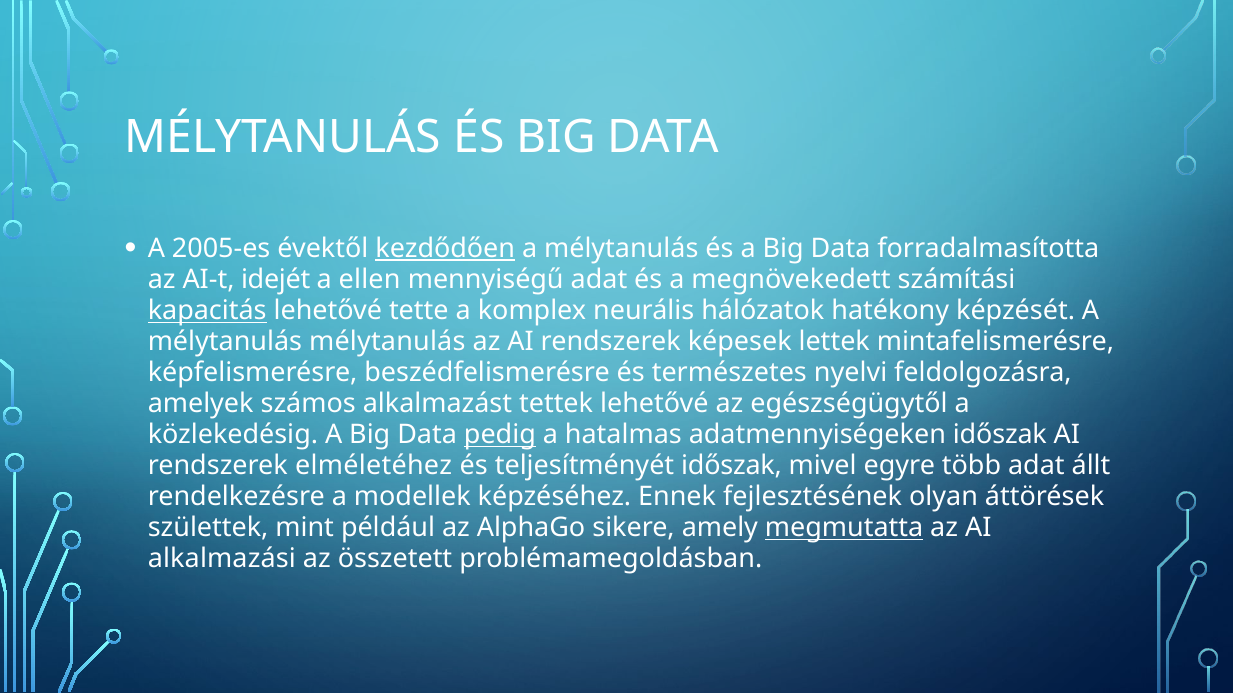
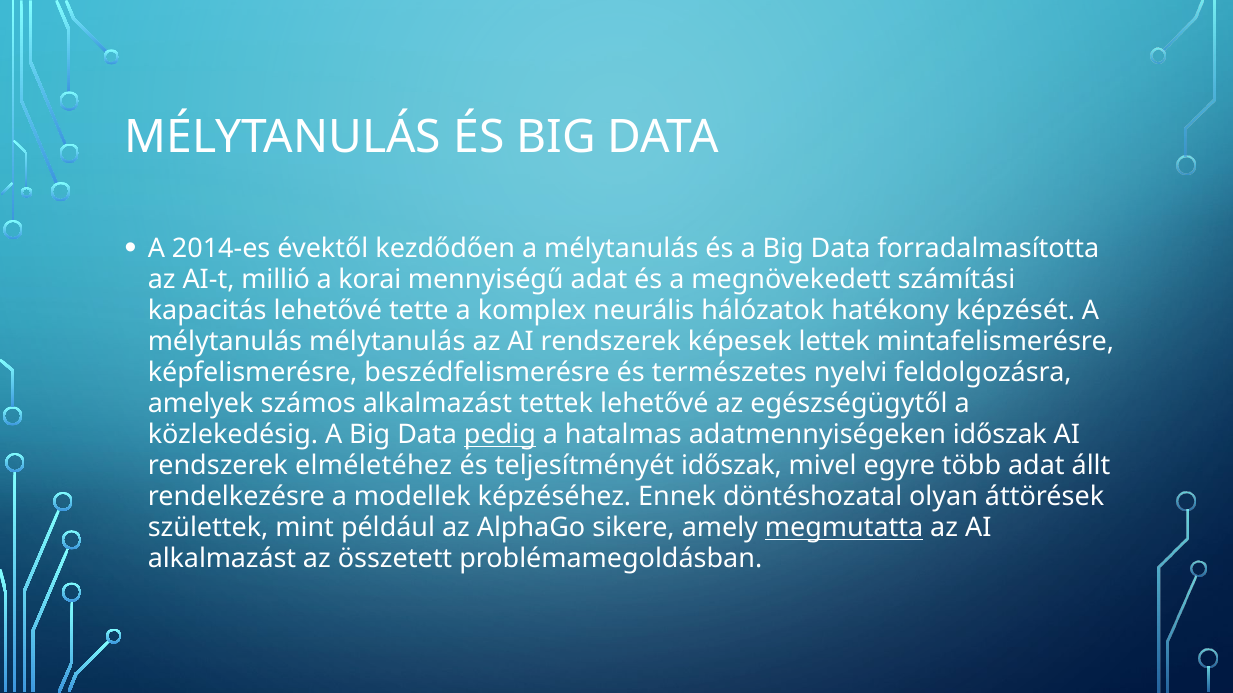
2005-es: 2005-es -> 2014-es (221, 249)
kezdődően underline: present -> none (445, 249)
idejét: idejét -> millió (276, 280)
ellen: ellen -> korai (370, 280)
kapacitás underline: present -> none (207, 311)
fejlesztésének: fejlesztésének -> döntéshozatal (813, 497)
alkalmazási: alkalmazási -> alkalmazást (222, 559)
